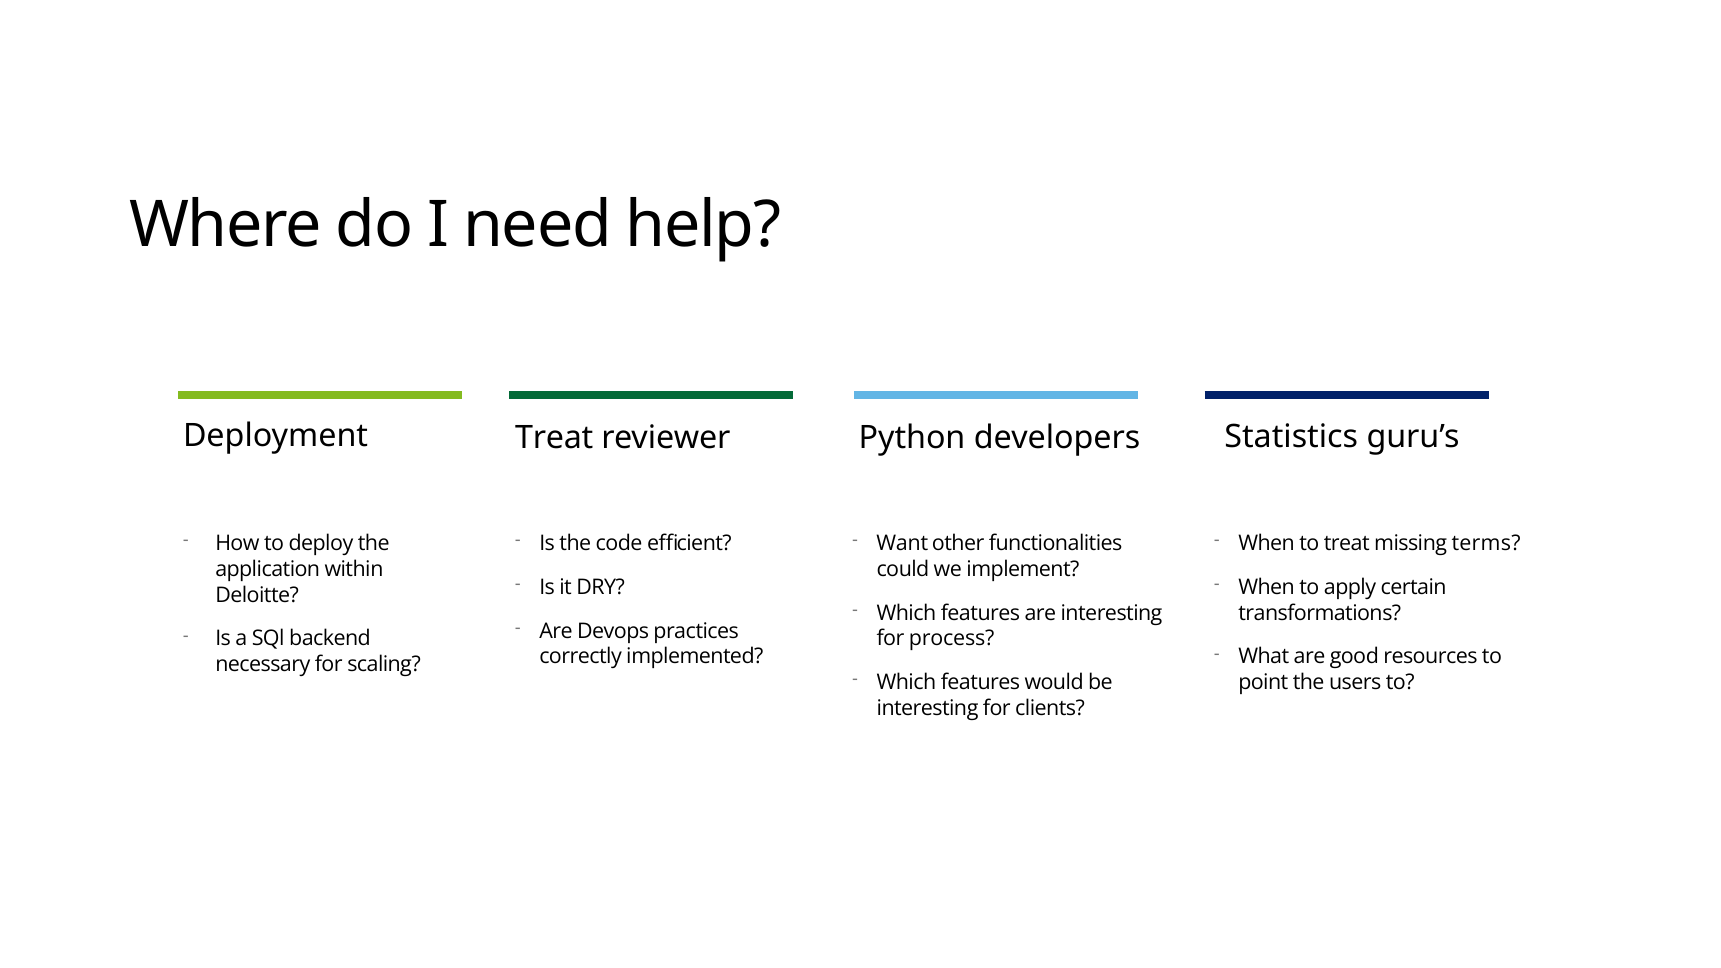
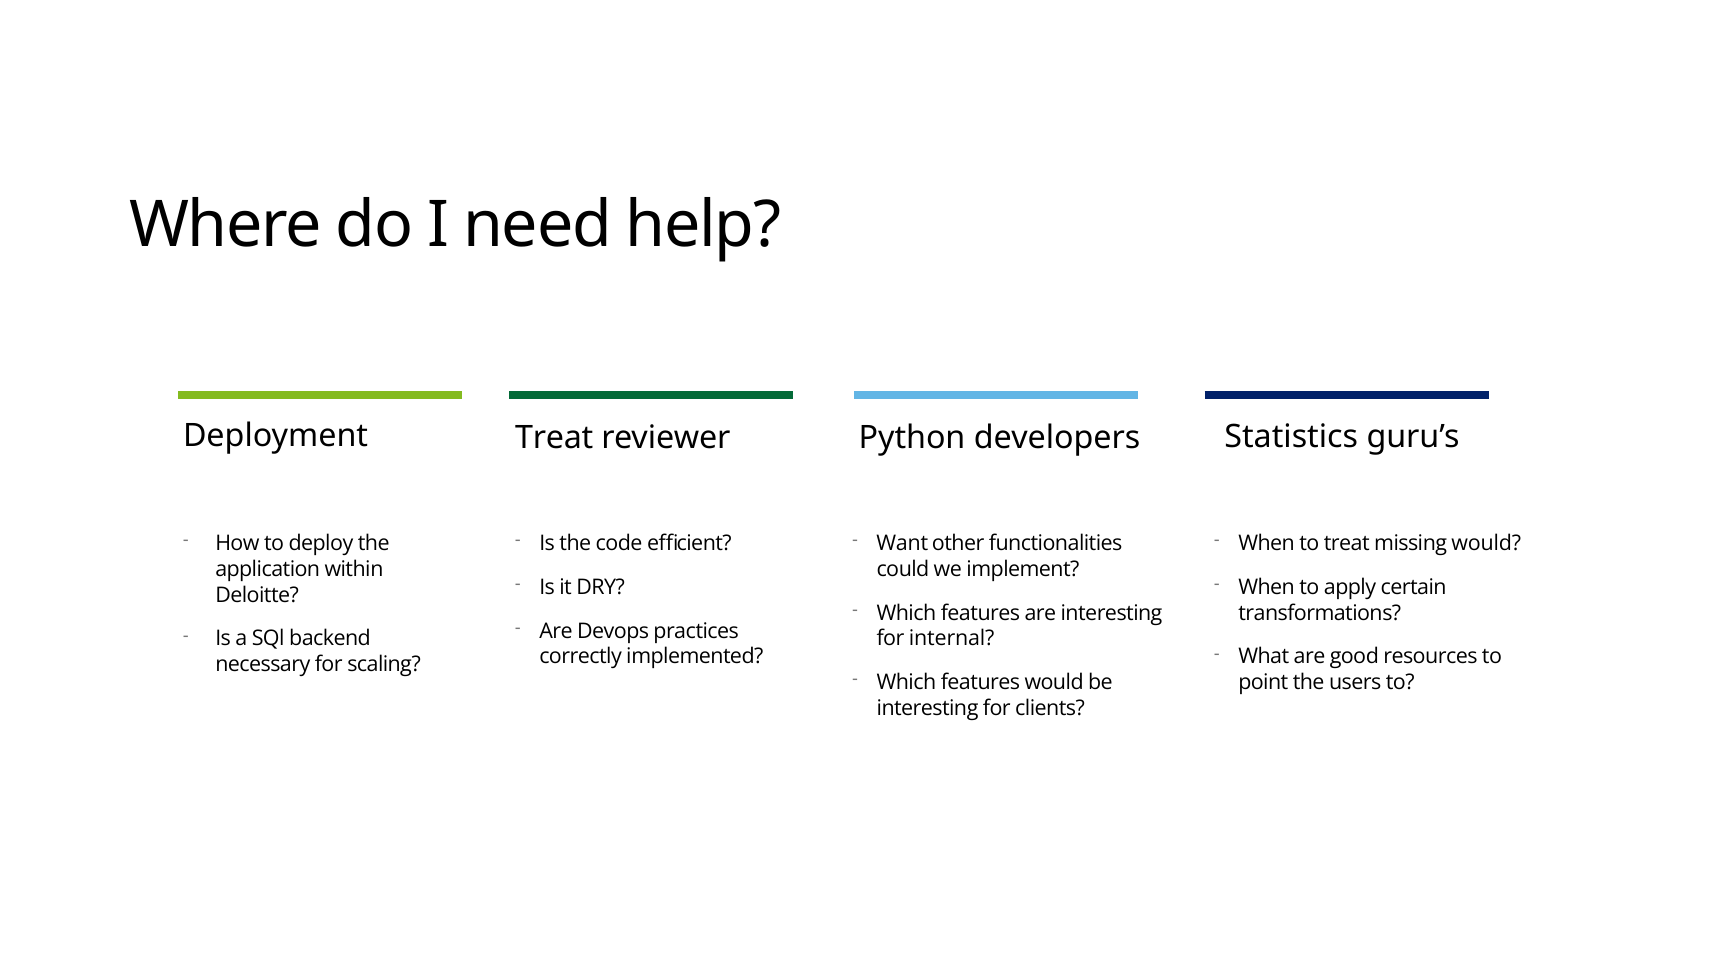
missing terms: terms -> would (1486, 544)
process: process -> internal (952, 639)
